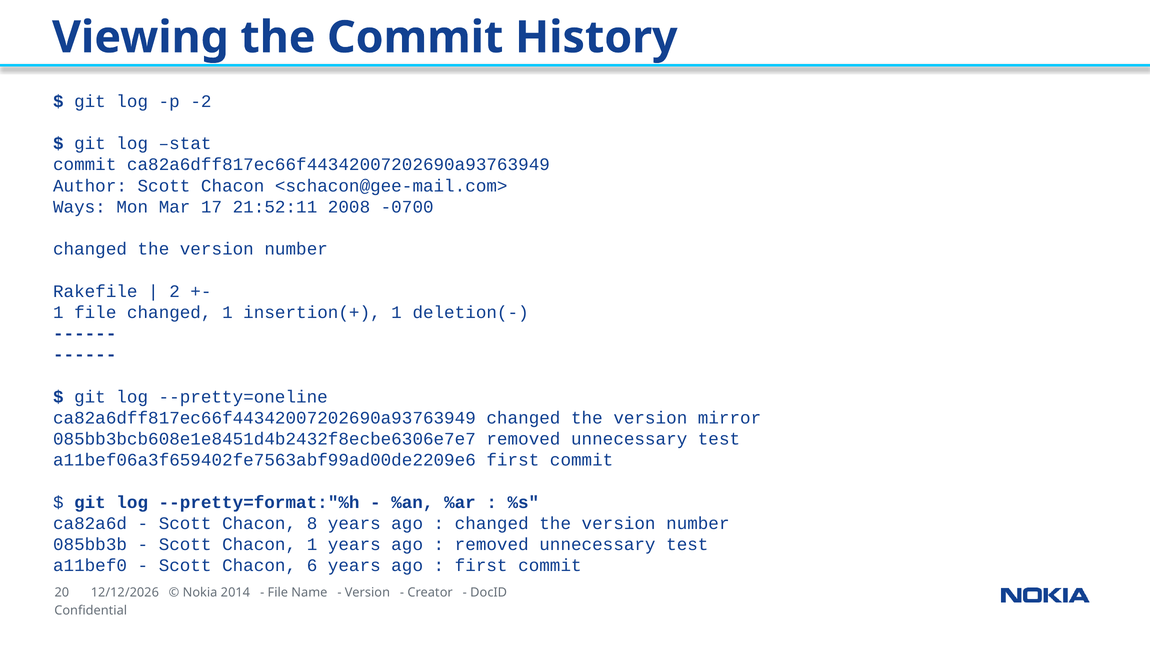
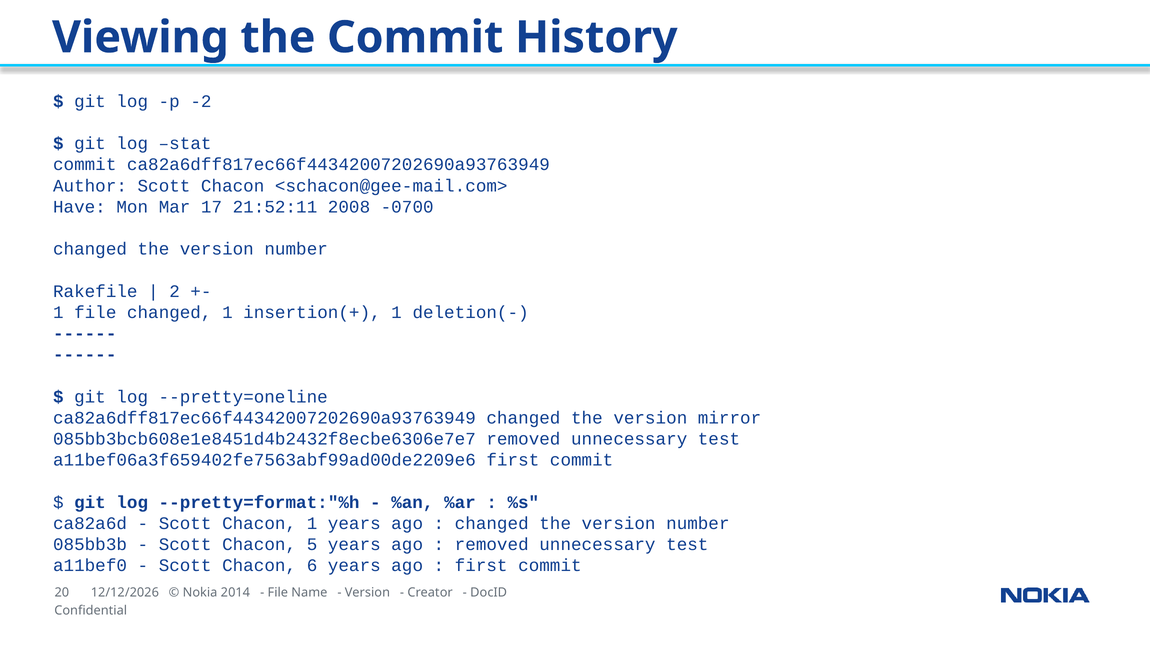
Ways: Ways -> Have (79, 207)
Chacon 8: 8 -> 1 (312, 523)
Chacon 1: 1 -> 5 (312, 544)
